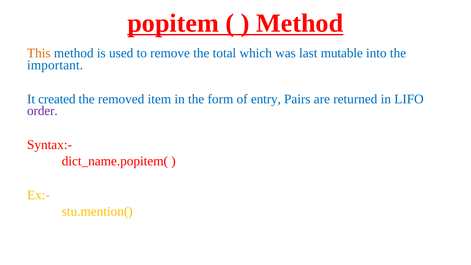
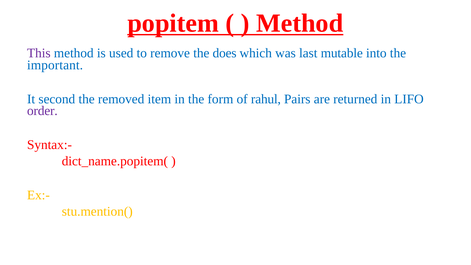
This colour: orange -> purple (39, 53)
total: total -> does (225, 53)
created: created -> second (57, 99)
entry: entry -> rahul (266, 99)
